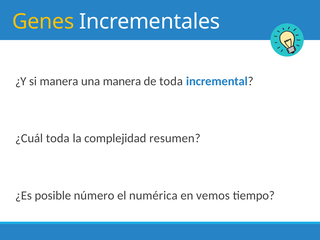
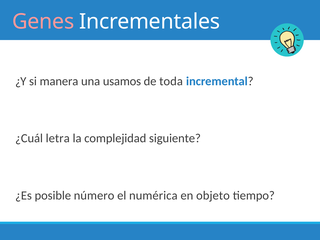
Genes colour: yellow -> pink (43, 22)
una manera: manera -> usamos (122, 81)
¿Cuál toda: toda -> letra (58, 138)
resumen: resumen -> siguiente (175, 138)
vemos: vemos -> objeto (213, 195)
